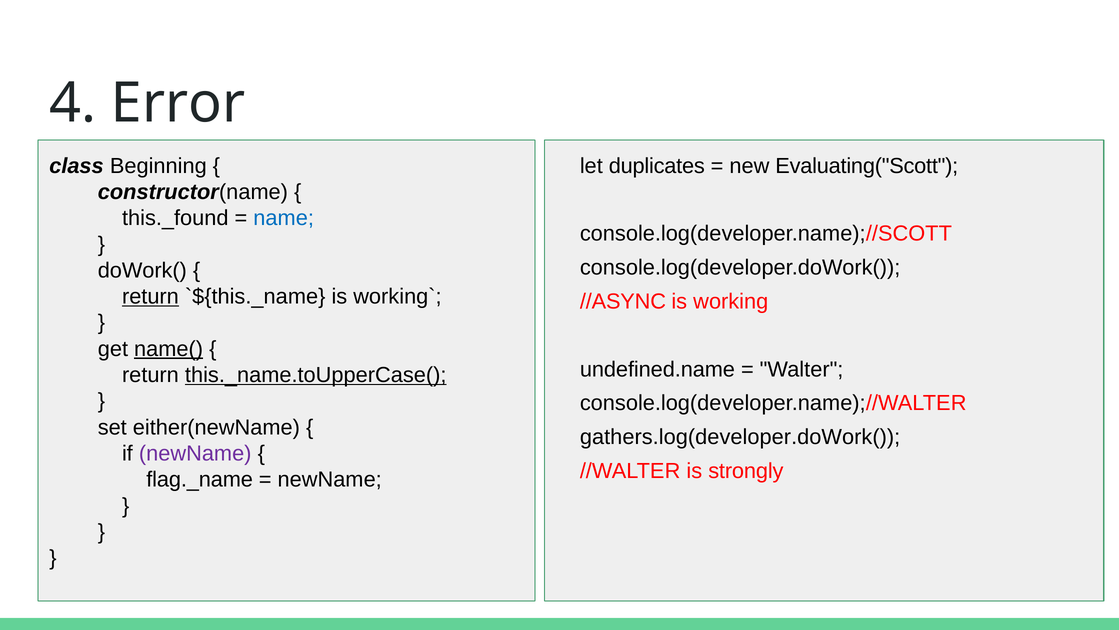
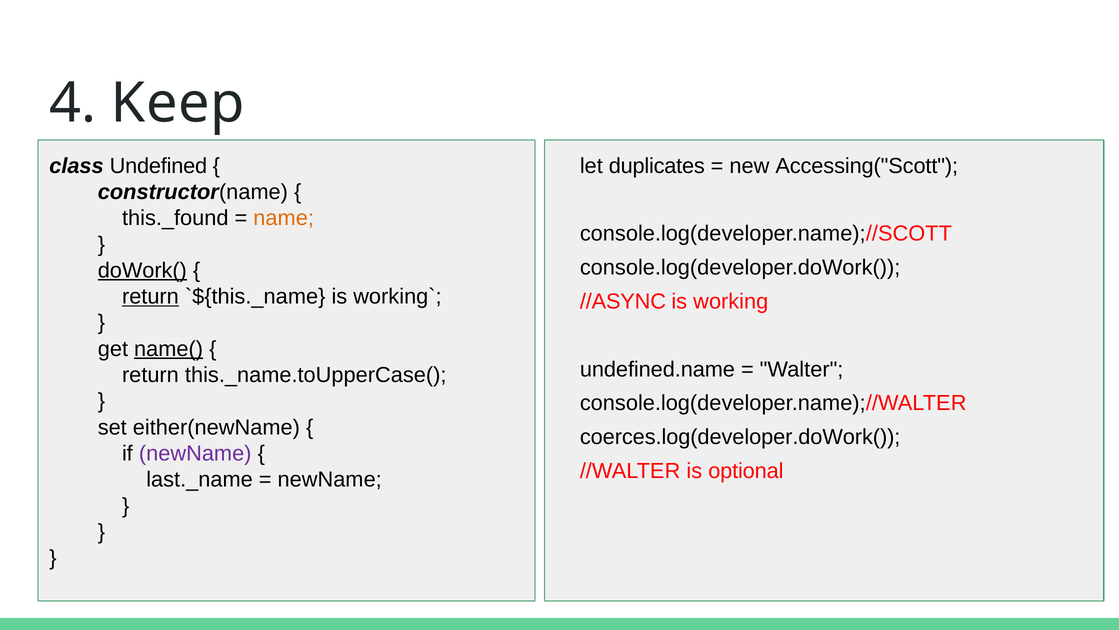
Error: Error -> Keep (178, 103)
Beginning: Beginning -> Undefined (158, 166)
Evaluating("Scott: Evaluating("Scott -> Accessing("Scott (867, 166)
name colour: blue -> orange (284, 218)
doWork( underline: none -> present (142, 270)
this._name.toUpperCase( underline: present -> none (316, 375)
gathers.log(developer.doWork(: gathers.log(developer.doWork( -> coerces.log(developer.doWork( (740, 437)
strongly: strongly -> optional (746, 471)
flag._name: flag._name -> last._name (200, 479)
